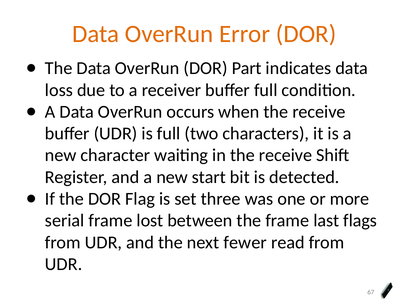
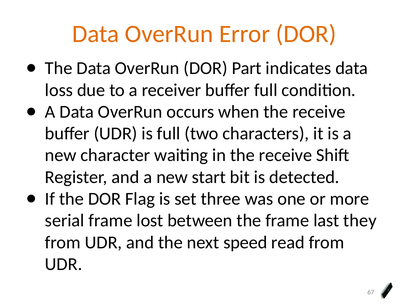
flags: flags -> they (360, 221)
fewer: fewer -> speed (245, 243)
